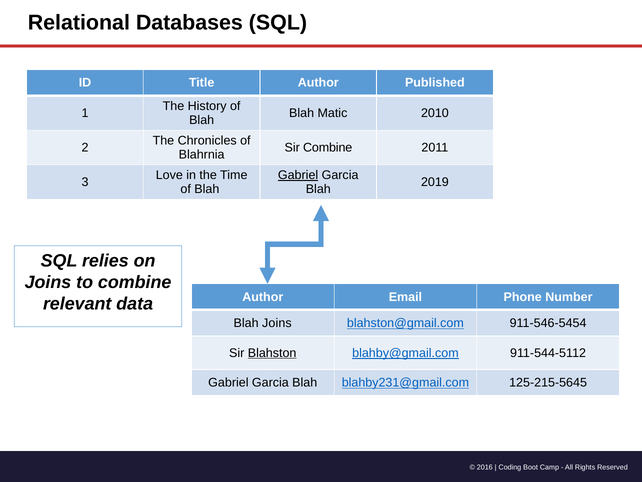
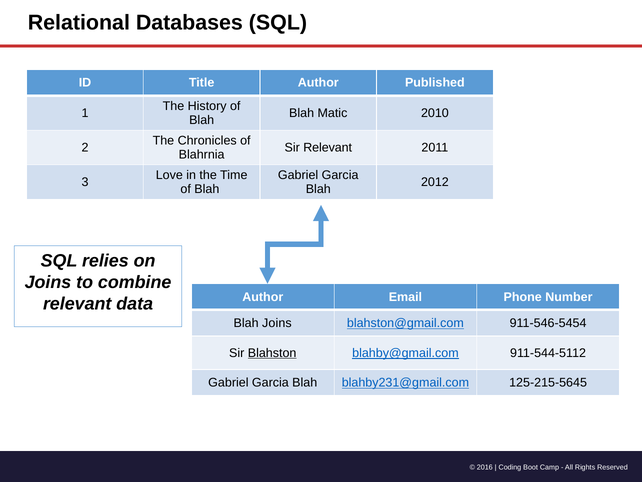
Sir Combine: Combine -> Relevant (328, 148)
Gabriel underline: present -> none (298, 175)
2019: 2019 -> 2012 (435, 182)
